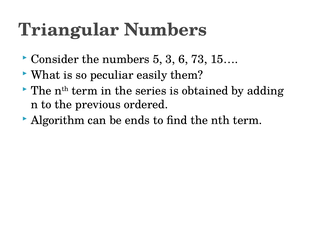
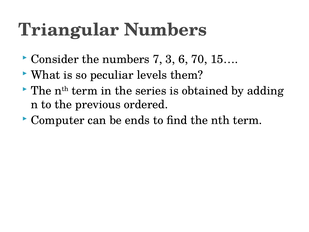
5: 5 -> 7 (158, 59)
73: 73 -> 70 (199, 59)
easily: easily -> levels (152, 75)
Algorithm: Algorithm -> Computer (58, 120)
